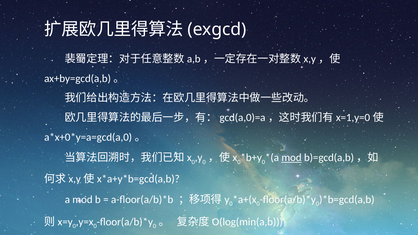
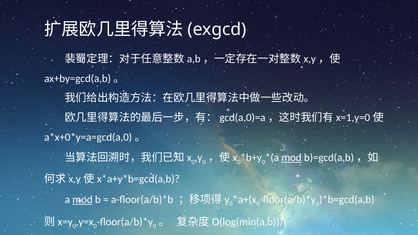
mod underline: none -> present (82, 200)
